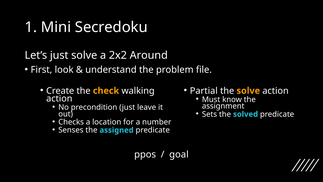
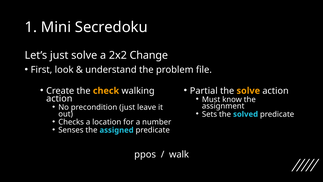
Around: Around -> Change (149, 55)
goal: goal -> walk (179, 154)
